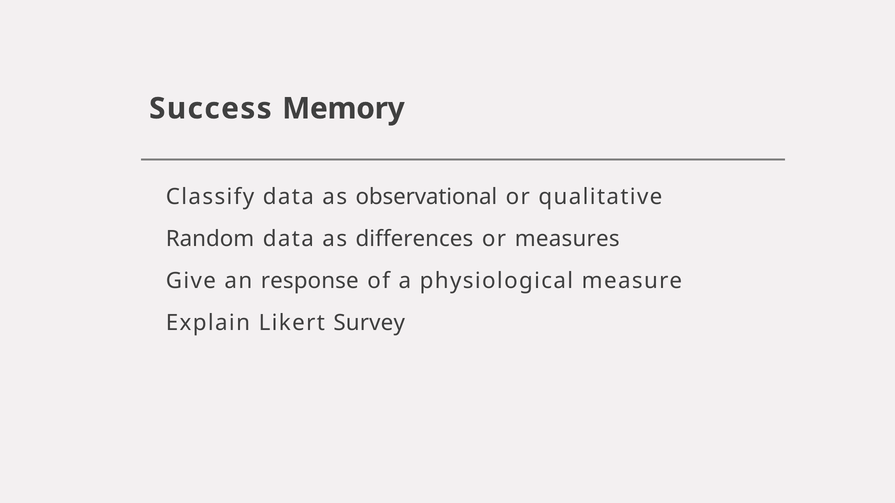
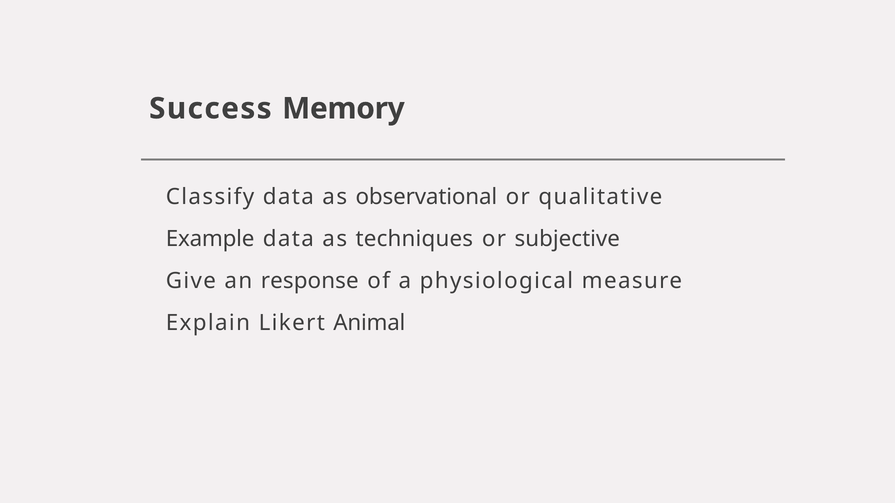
Random: Random -> Example (210, 239)
differences: differences -> techniques (414, 239)
measures: measures -> subjective (567, 239)
Survey: Survey -> Animal (369, 323)
